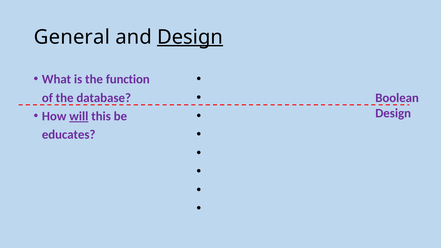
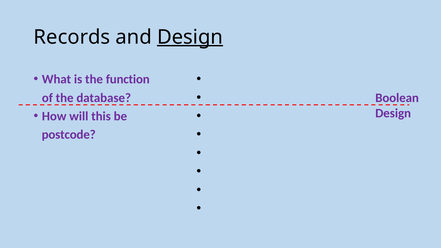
General: General -> Records (72, 37)
will underline: present -> none (79, 116)
educates: educates -> postcode (69, 135)
